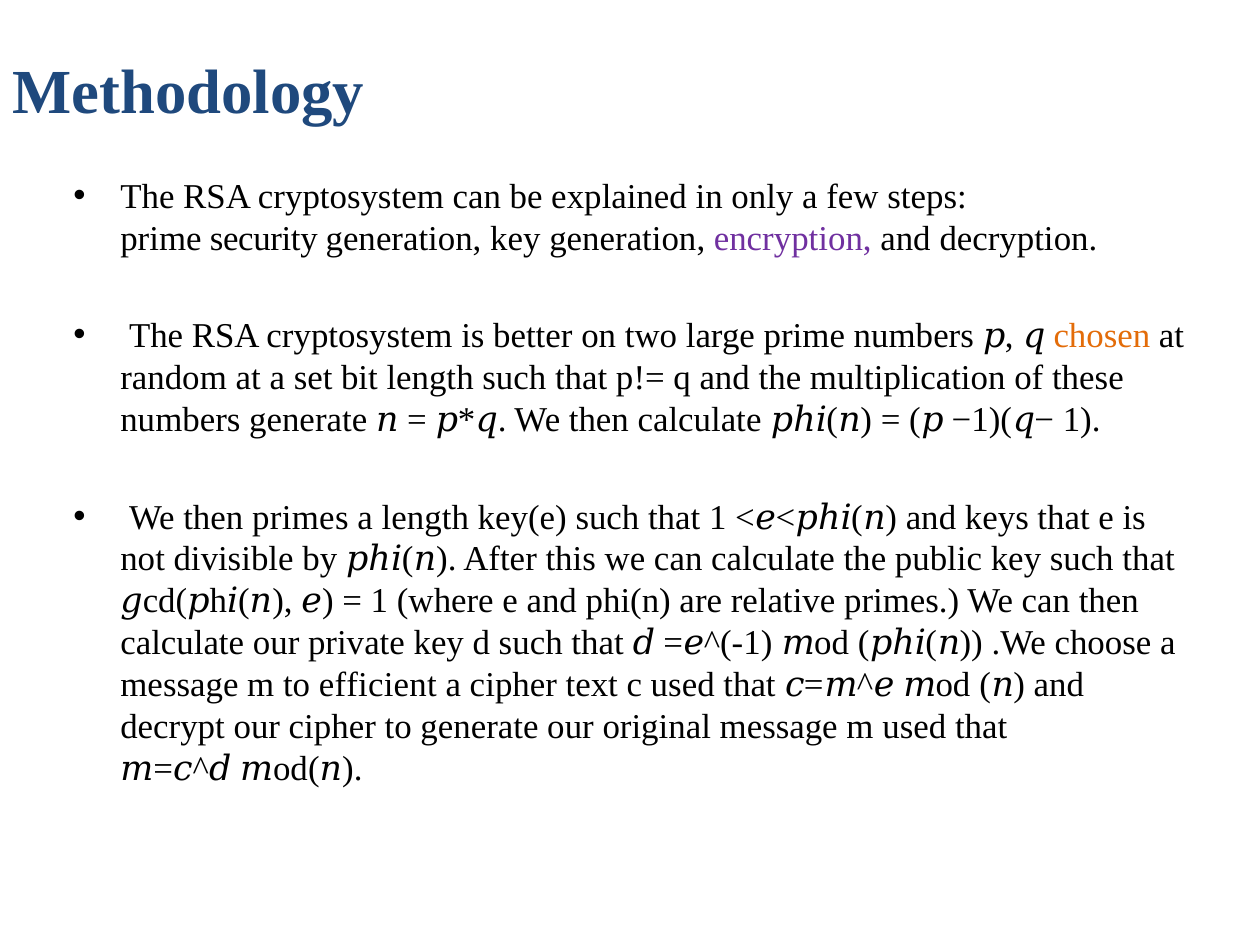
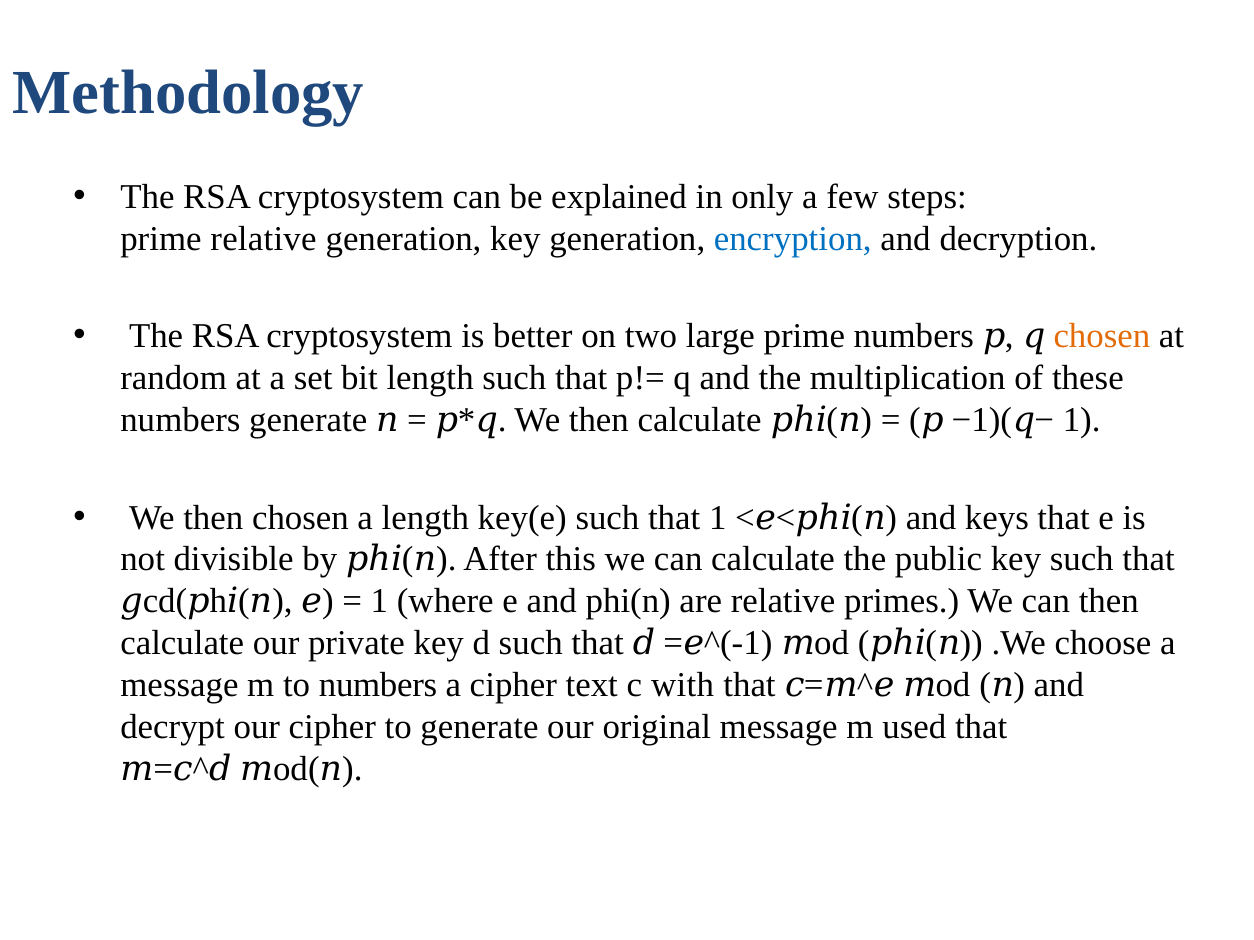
prime security: security -> relative (264, 239)
encryption colour: purple -> blue (793, 239)
then primes: primes -> chosen (300, 518)
to efficient: efficient -> numbers (378, 685)
c used: used -> with (683, 685)
